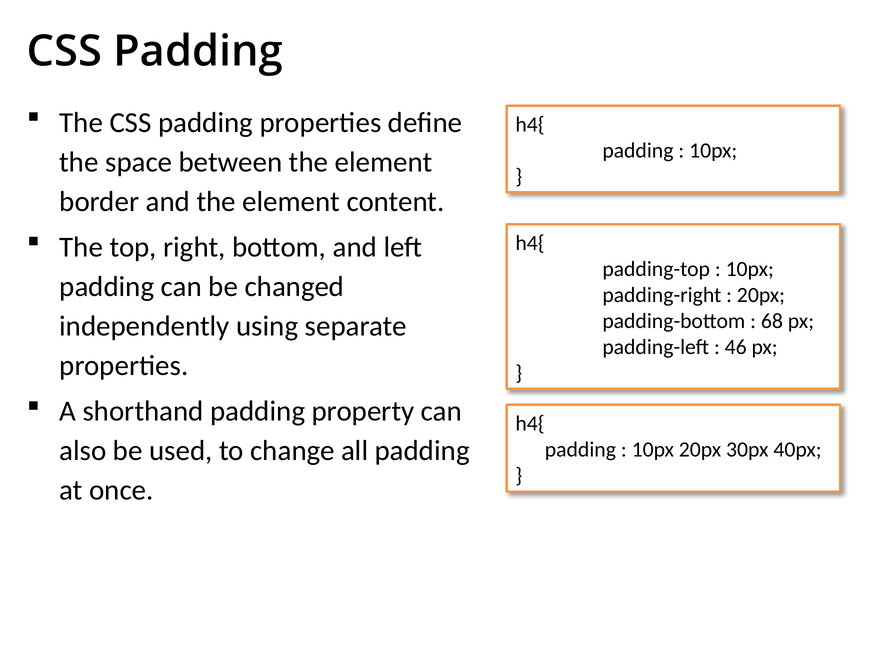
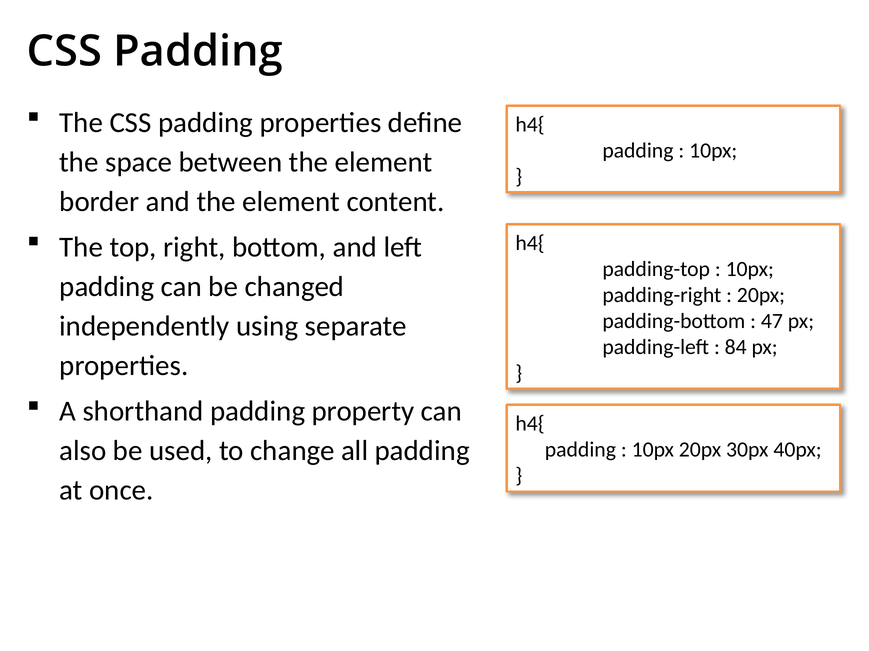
68: 68 -> 47 (772, 321)
46: 46 -> 84 (736, 347)
